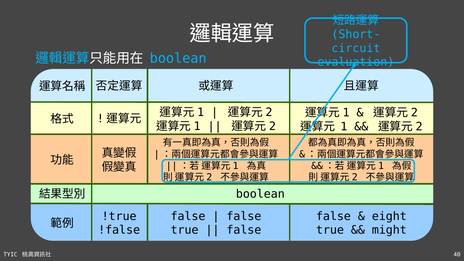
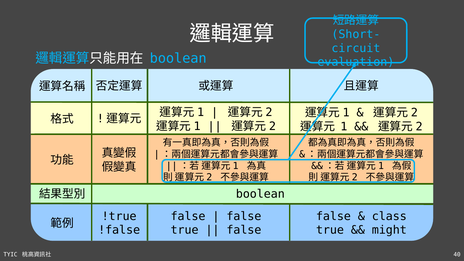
eight: eight -> class (389, 216)
